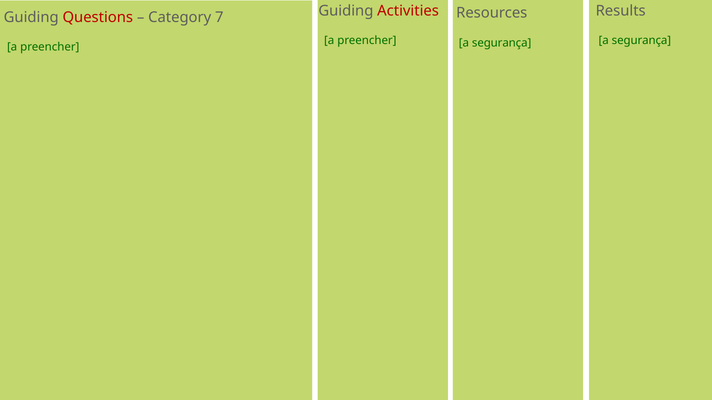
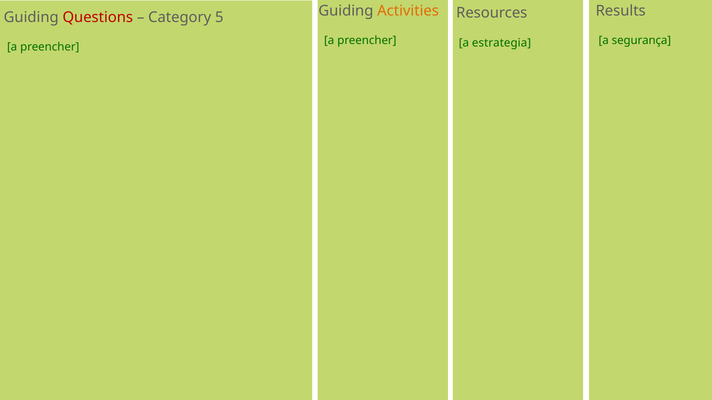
Activities colour: red -> orange (408, 11)
7: 7 -> 5 (219, 17)
segurança: segurança -> estrategia (502, 43)
